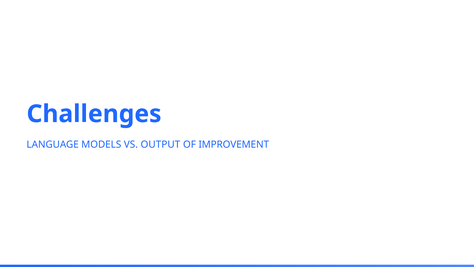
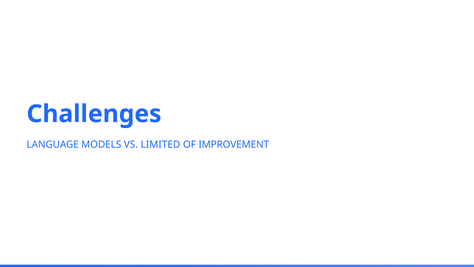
OUTPUT: OUTPUT -> LIMITED (160, 144)
